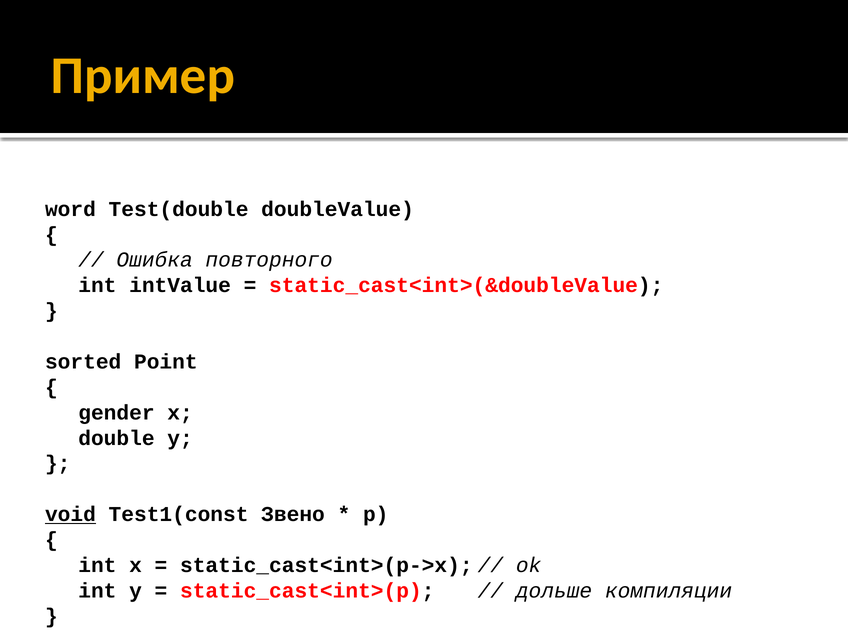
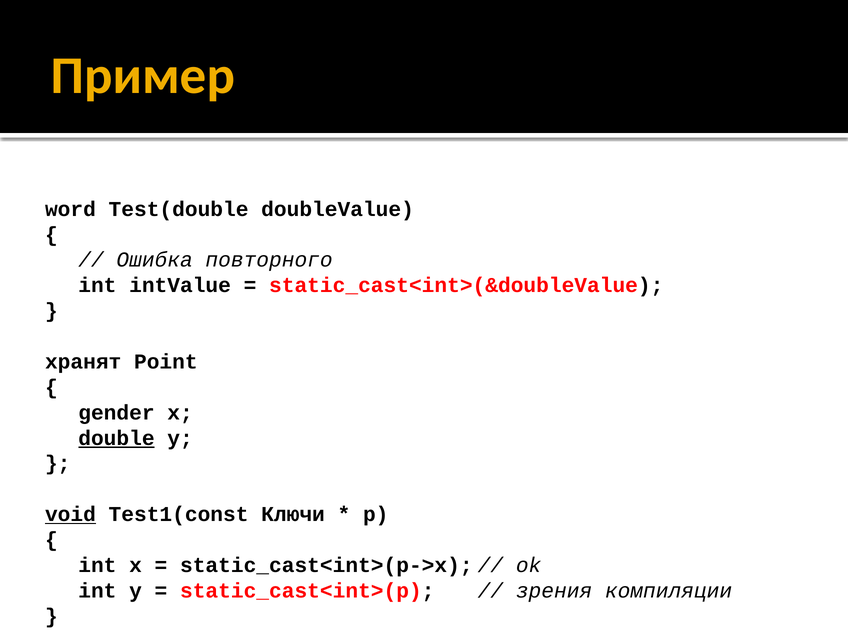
sorted: sorted -> хранят (83, 362)
double underline: none -> present (116, 438)
Звено: Звено -> Ключи (293, 514)
дольше: дольше -> зрения (554, 591)
